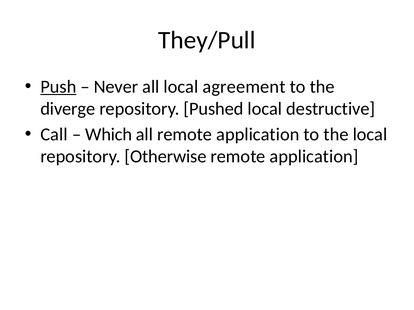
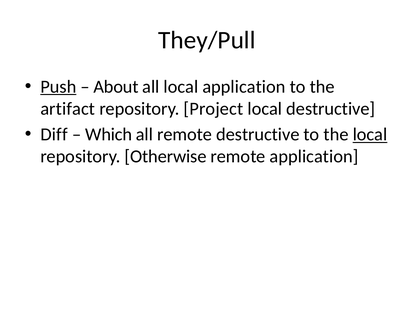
Never: Never -> About (116, 87)
local agreement: agreement -> application (244, 87)
diverge: diverge -> artifact (68, 109)
Pushed: Pushed -> Project (213, 109)
Call: Call -> Diff (54, 135)
all remote application: application -> destructive (258, 135)
local underline: none -> present (370, 135)
